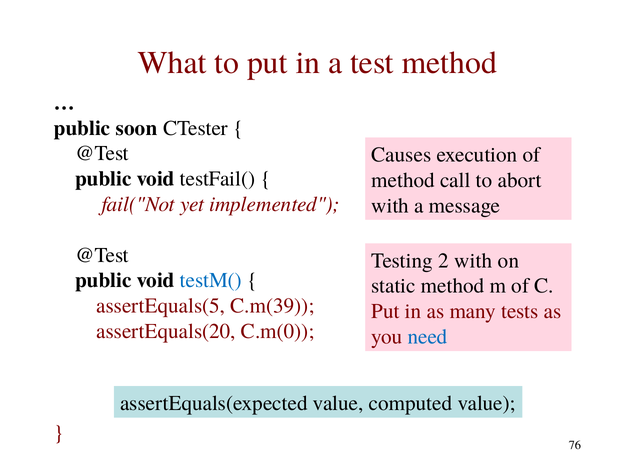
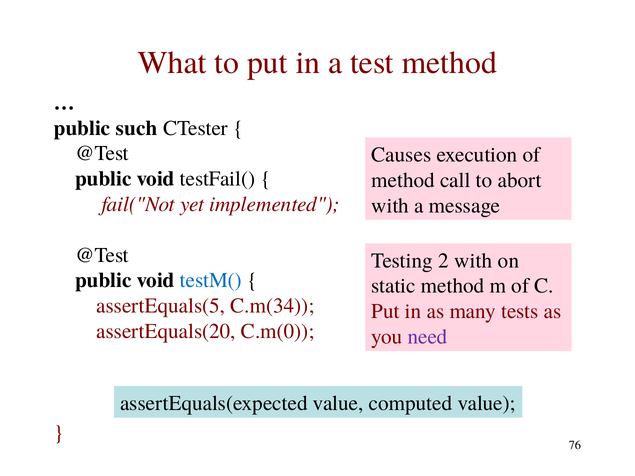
soon: soon -> such (137, 128)
C.m(39: C.m(39 -> C.m(34 (272, 306)
need colour: blue -> purple (428, 337)
